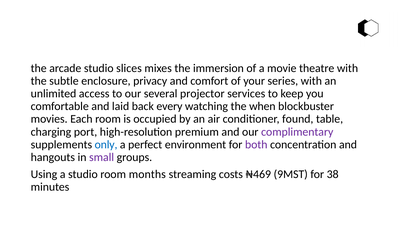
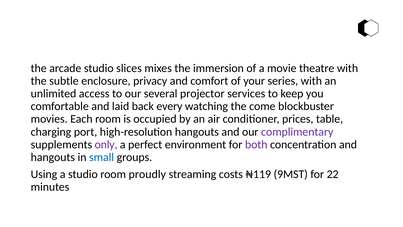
when: when -> come (262, 106)
found: found -> prices (298, 119)
high-resolution premium: premium -> hangouts (197, 132)
only colour: blue -> purple (106, 144)
small colour: purple -> blue (102, 157)
months: months -> proudly (147, 174)
₦469: ₦469 -> ₦119 (258, 174)
38: 38 -> 22 (333, 174)
